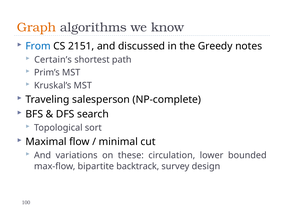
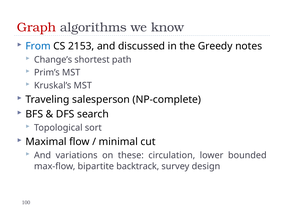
Graph colour: orange -> red (37, 27)
2151: 2151 -> 2153 (81, 46)
Certain’s: Certain’s -> Change’s (53, 60)
